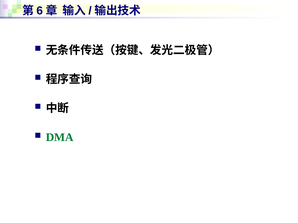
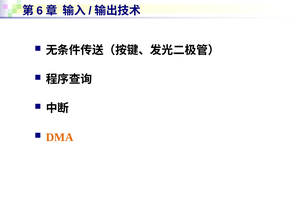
DMA colour: green -> orange (60, 138)
